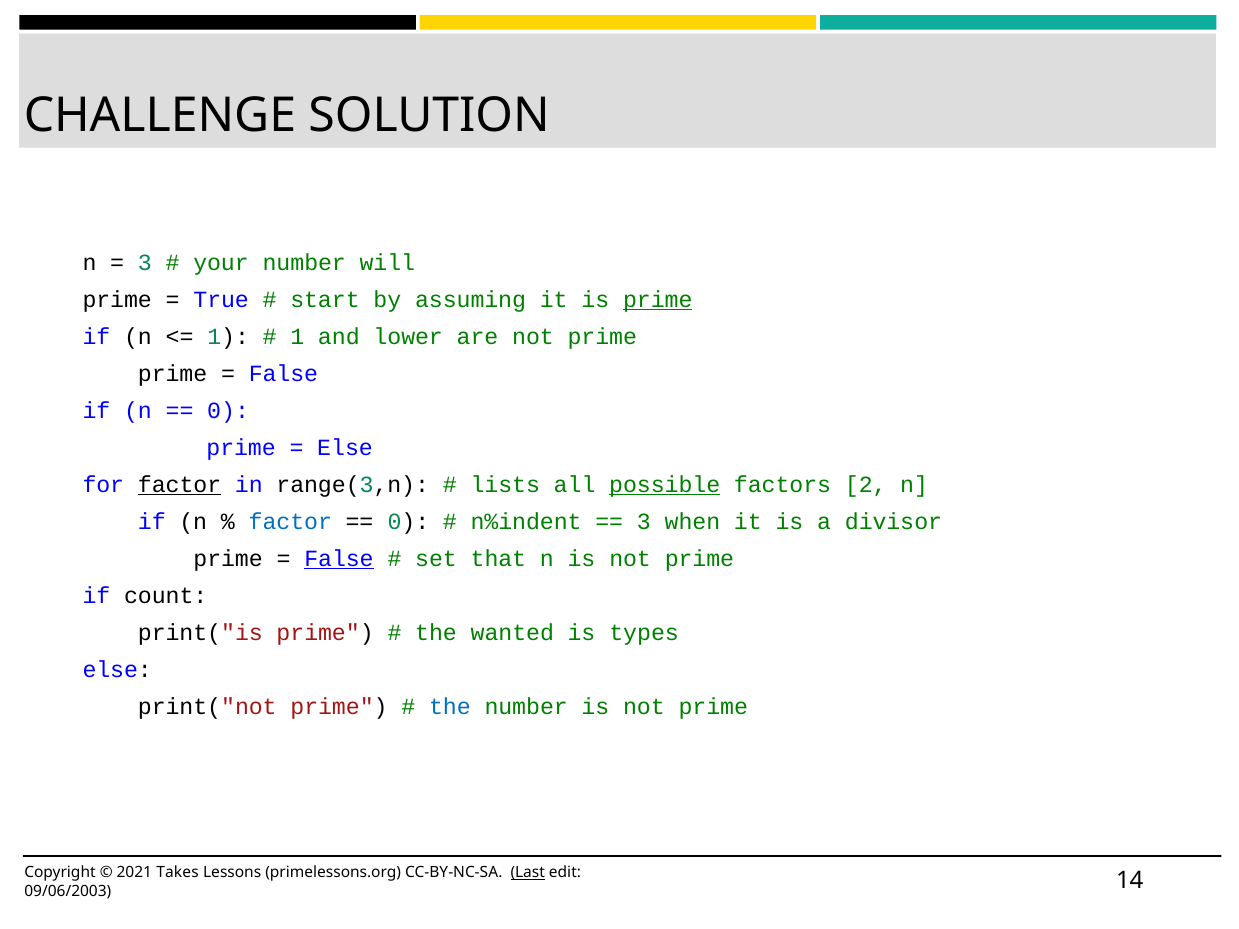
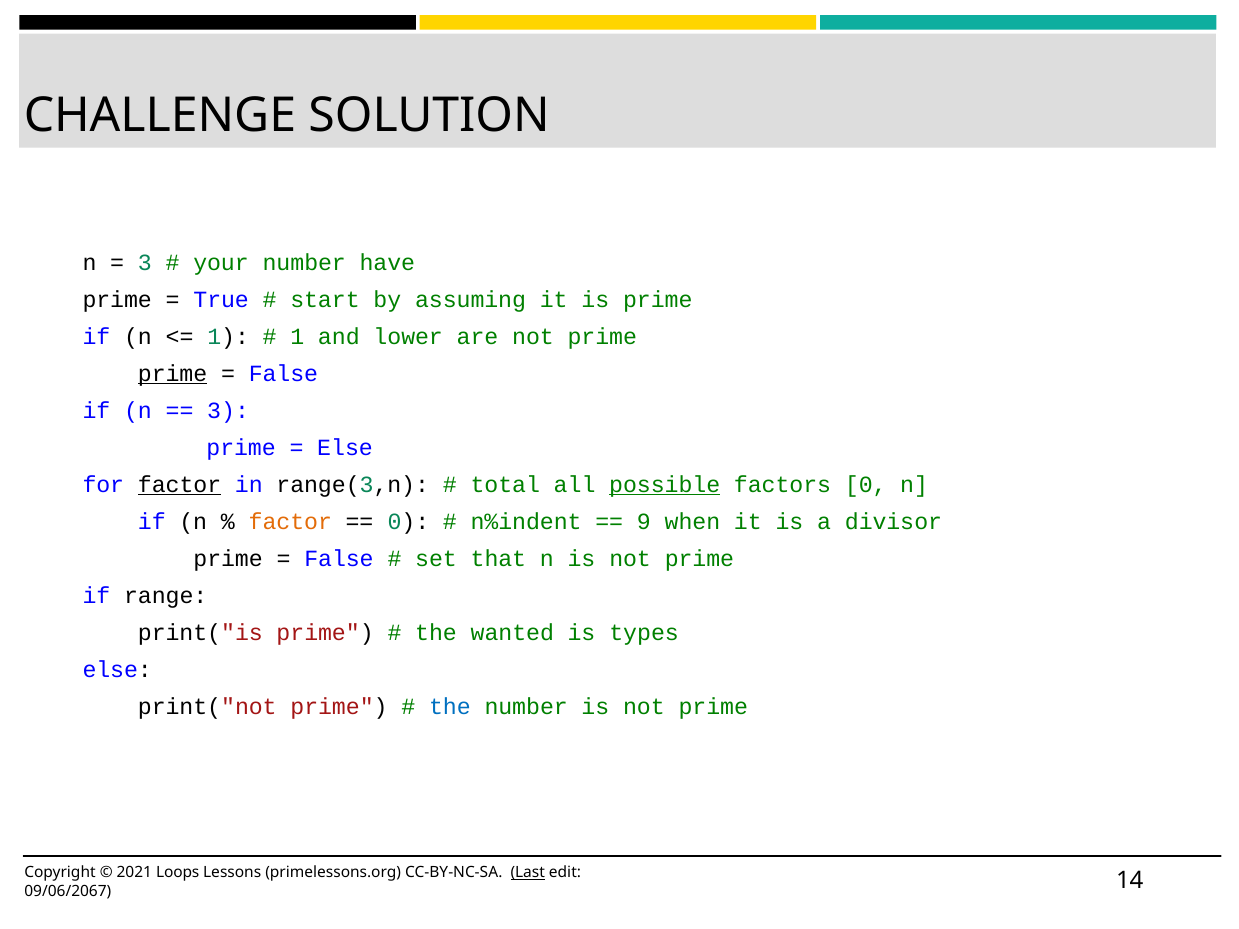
will: will -> have (387, 262)
prime underline: present -> none (658, 299)
prime underline: none -> present (173, 374)
0: 0 -> 3 (228, 411)
lists: lists -> total (505, 485)
factors 2: 2 -> 0 (866, 485)
factor colour: blue -> orange (290, 522)
3: 3 -> 9 (644, 522)
False underline: present -> none (339, 559)
count: count -> range (166, 596)
Takes: Takes -> Loops (178, 873)
09/06/2003: 09/06/2003 -> 09/06/2067 (68, 892)
